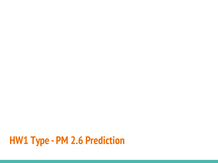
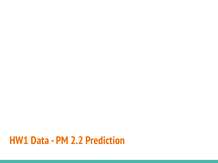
Type: Type -> Data (40, 141)
2.6: 2.6 -> 2.2 (77, 141)
